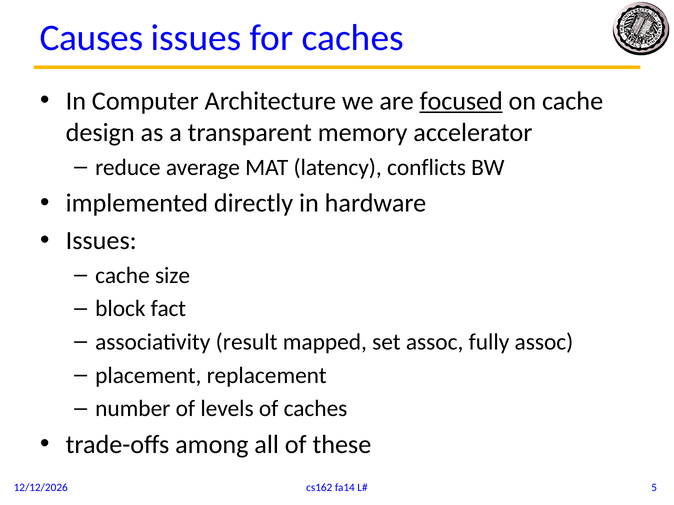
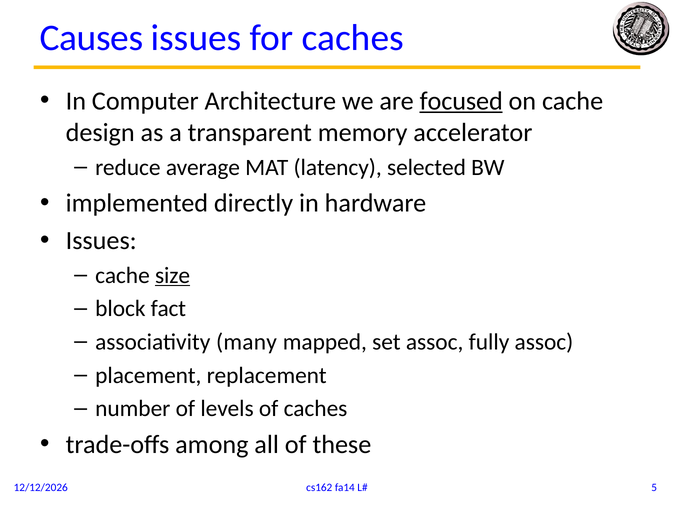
conflicts: conflicts -> selected (427, 167)
size underline: none -> present (173, 276)
result: result -> many (246, 342)
